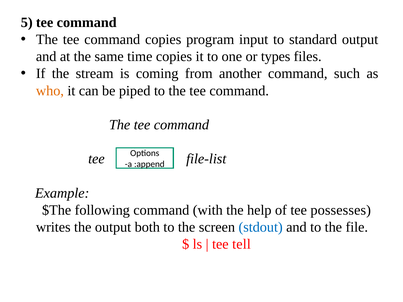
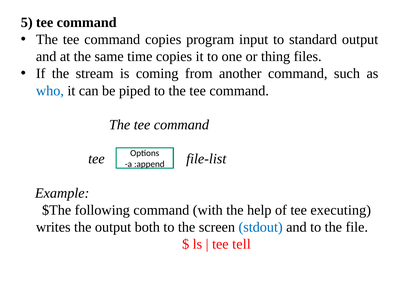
types: types -> thing (276, 57)
who colour: orange -> blue (50, 91)
possesses: possesses -> executing (341, 210)
